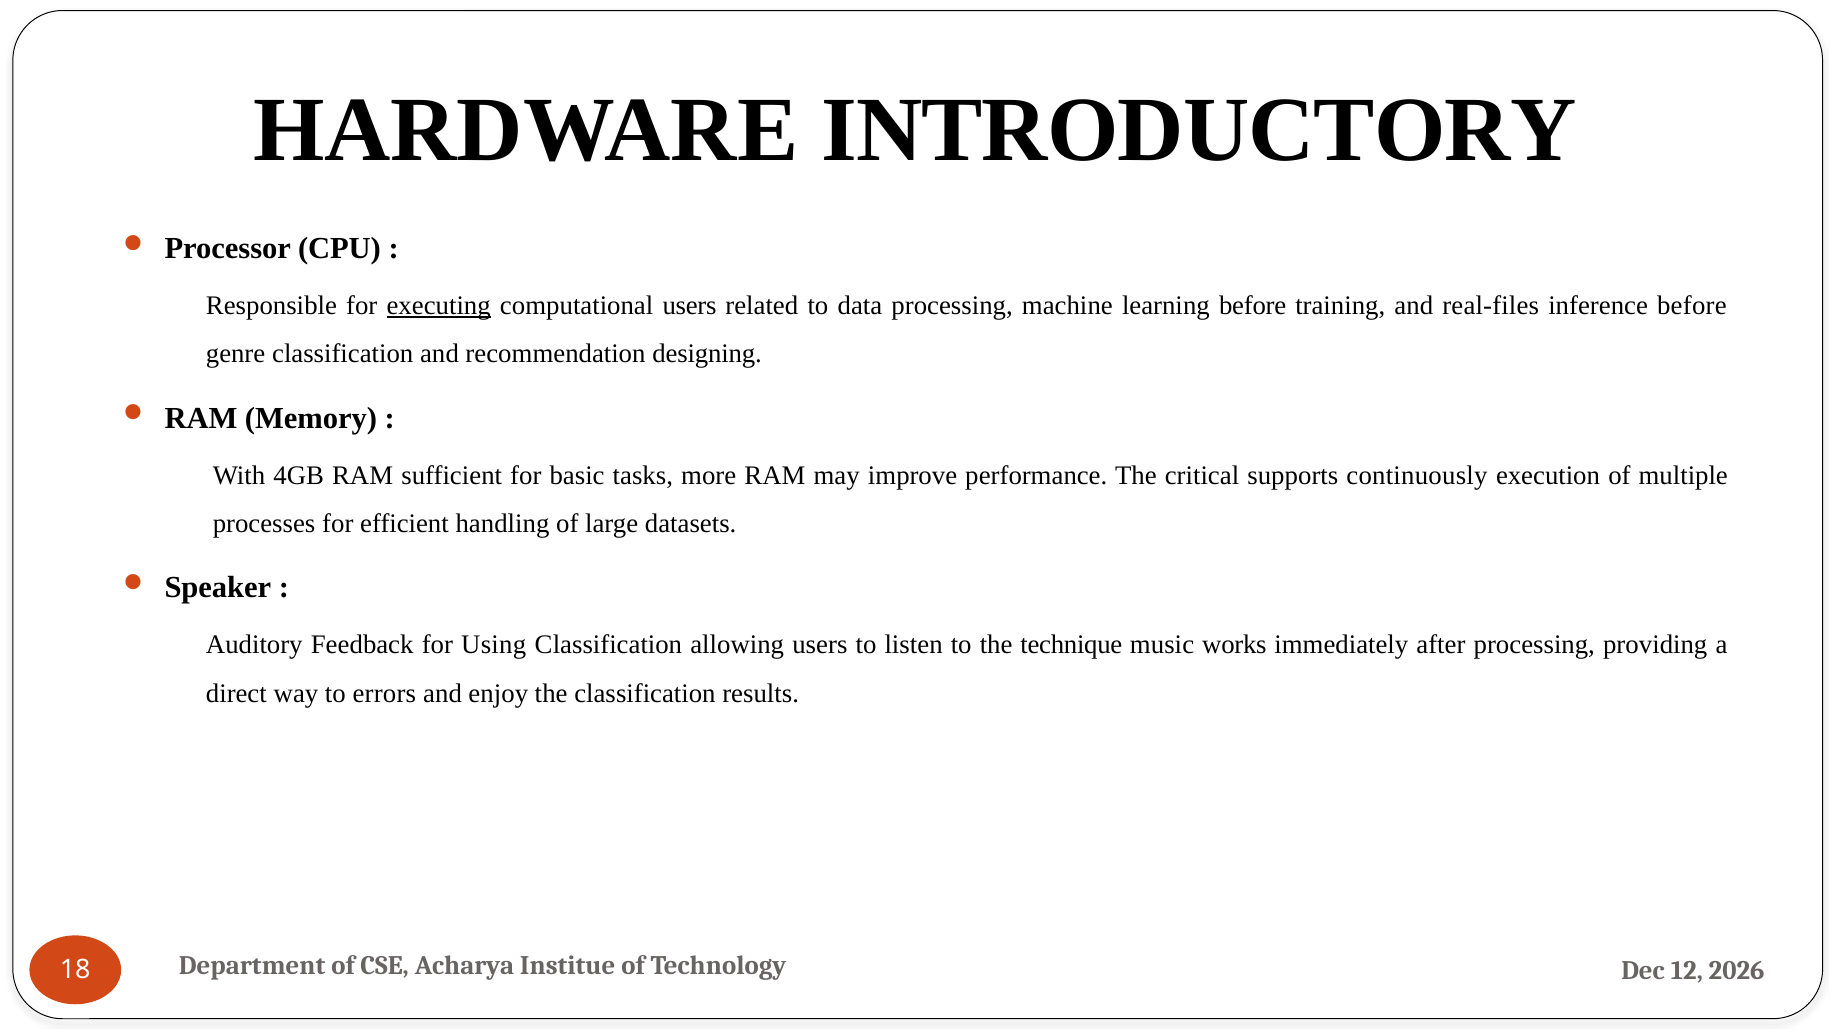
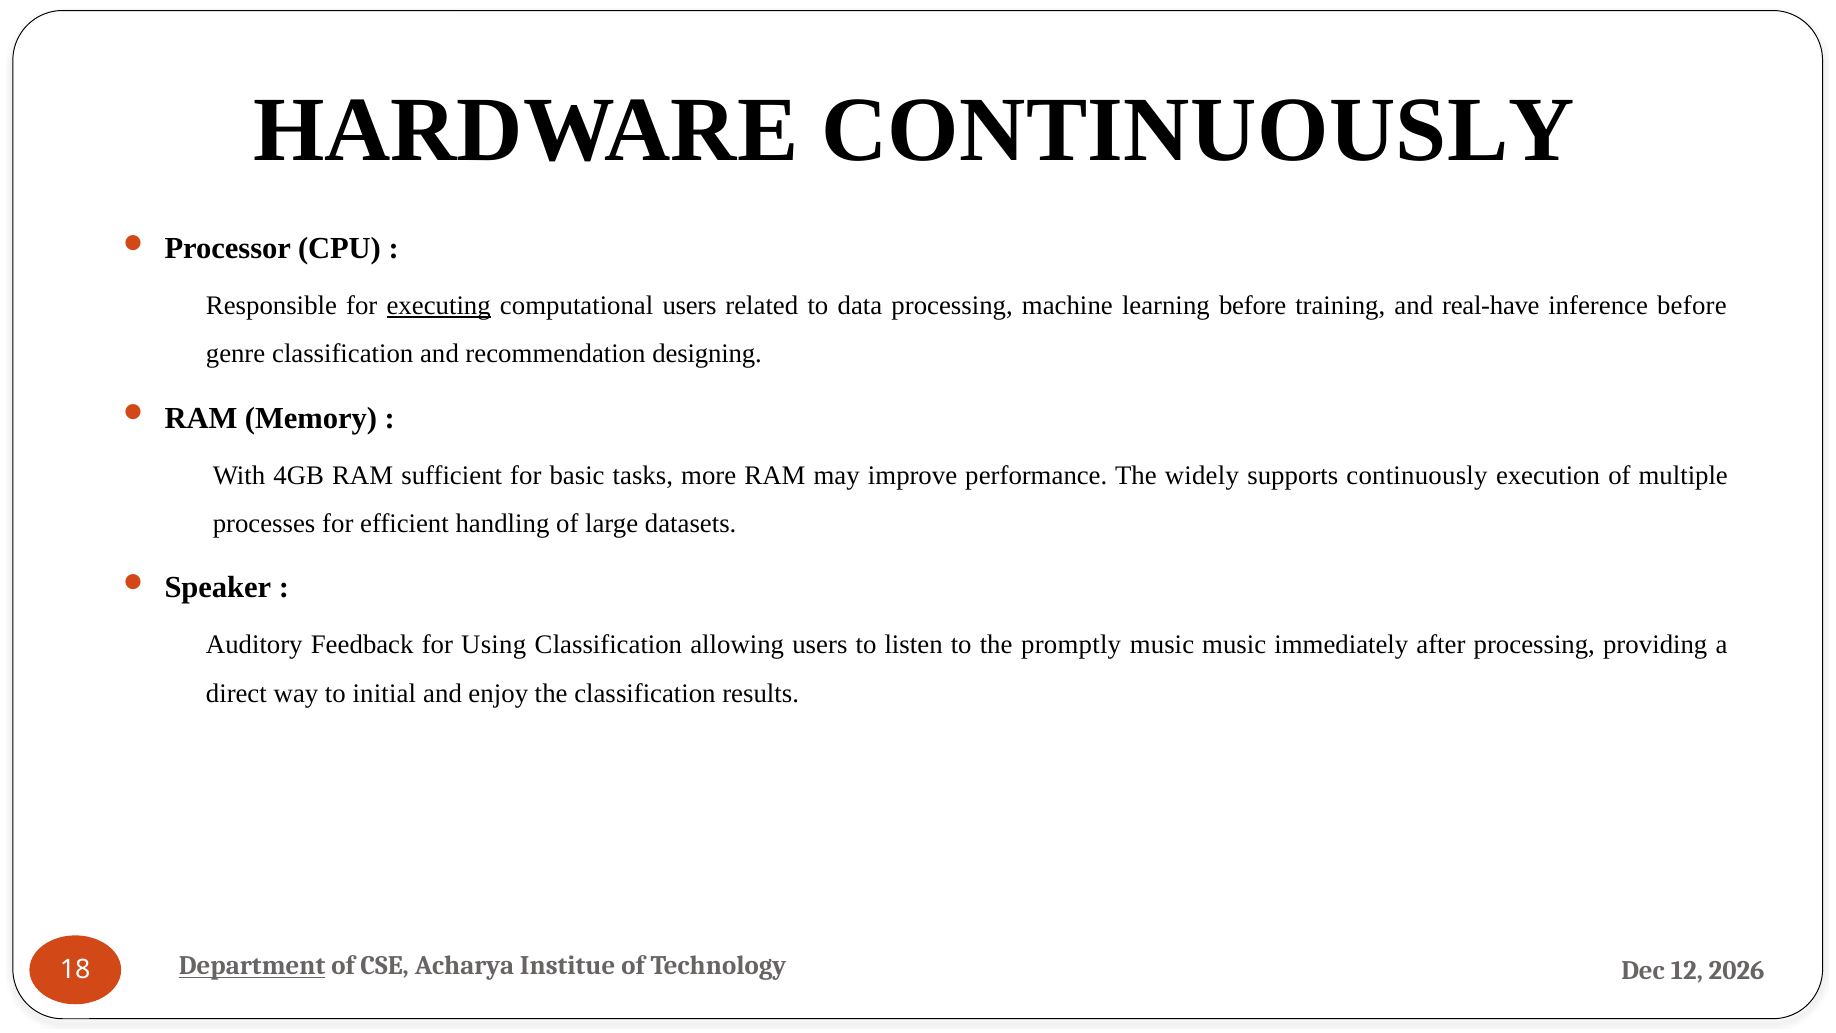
HARDWARE INTRODUCTORY: INTRODUCTORY -> CONTINUOUSLY (1198, 130)
real-files: real-files -> real-have (1491, 306)
critical: critical -> widely (1202, 475)
technique: technique -> promptly (1071, 645)
music works: works -> music (1234, 645)
errors: errors -> initial (384, 693)
Department underline: none -> present (252, 966)
